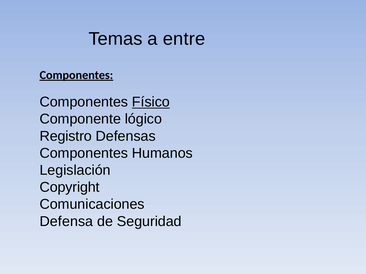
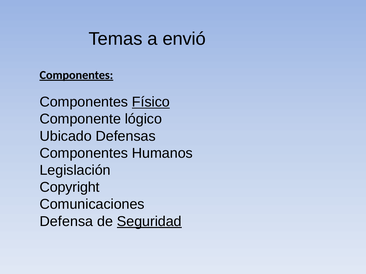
entre: entre -> envió (184, 39)
Registro: Registro -> Ubicado (66, 136)
Seguridad underline: none -> present (149, 222)
